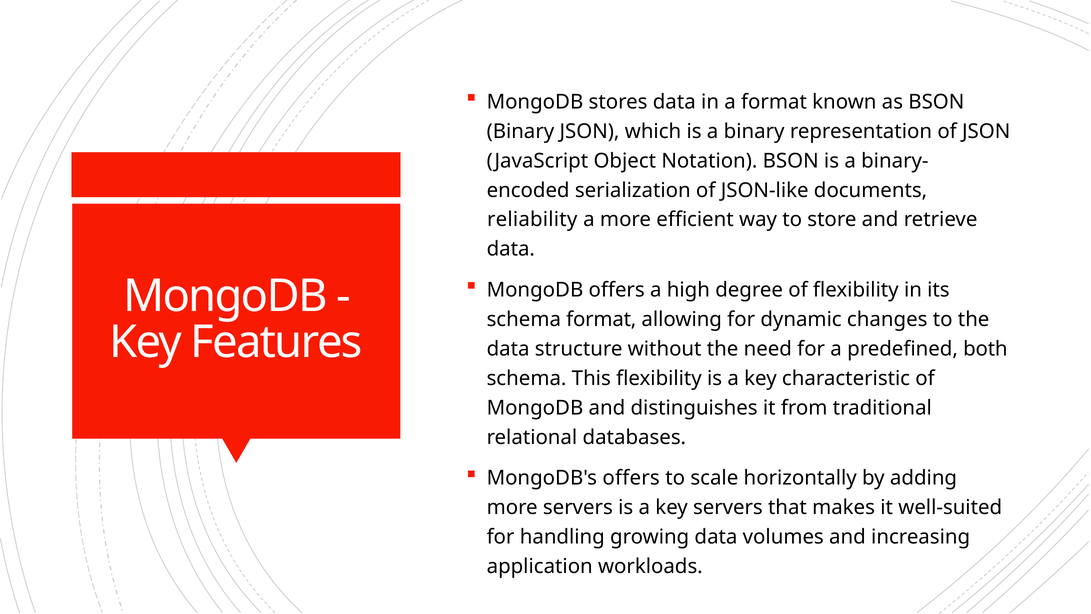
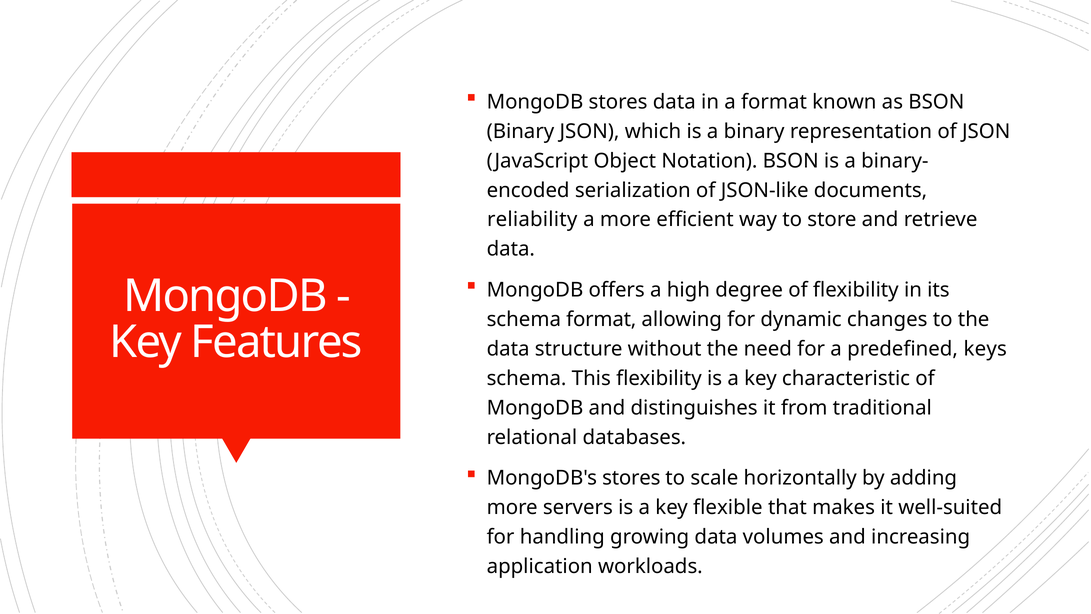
both: both -> keys (985, 349)
MongoDB's offers: offers -> stores (631, 478)
key servers: servers -> flexible (728, 507)
